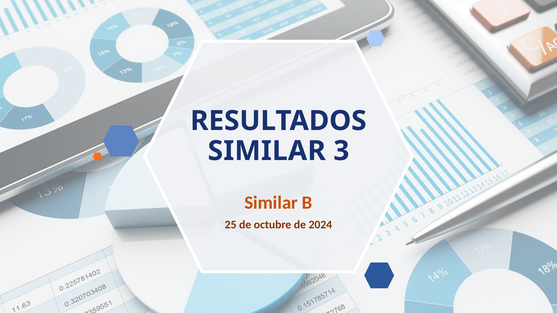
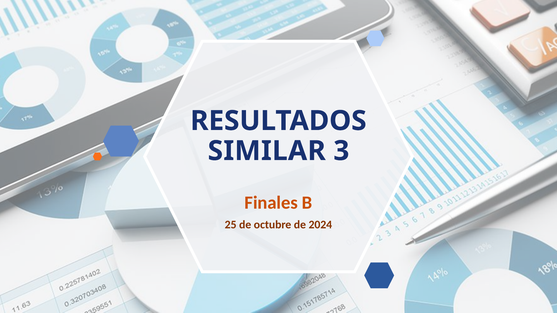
Similar: Similar -> Finales (271, 203)
